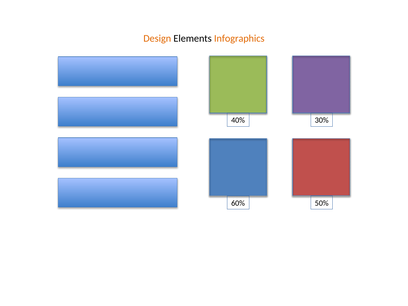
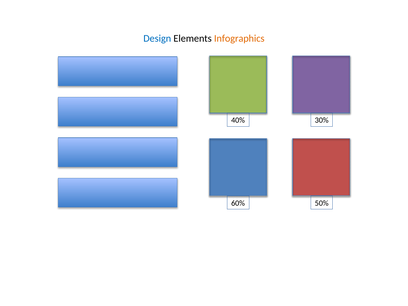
Design colour: orange -> blue (157, 38)
